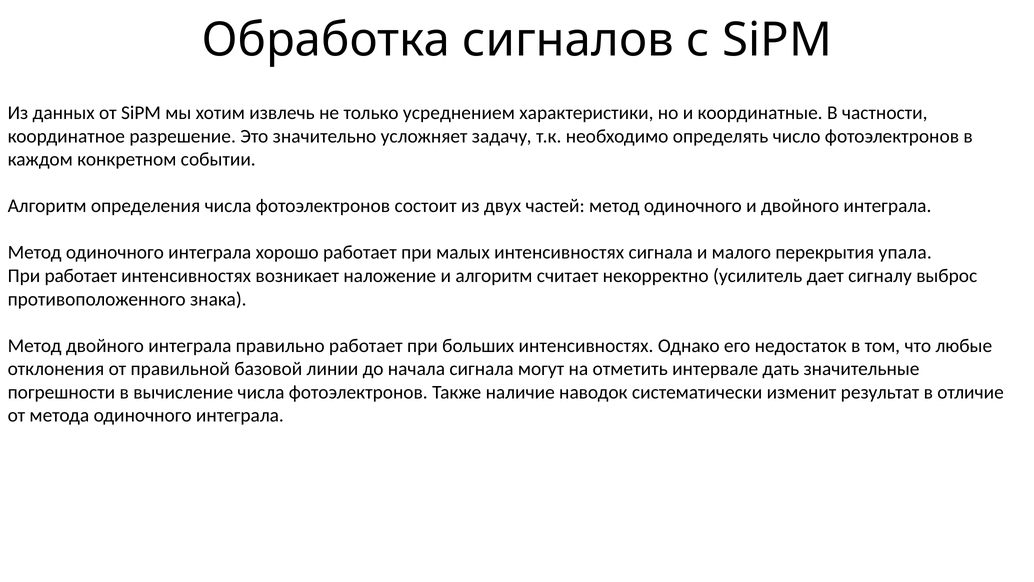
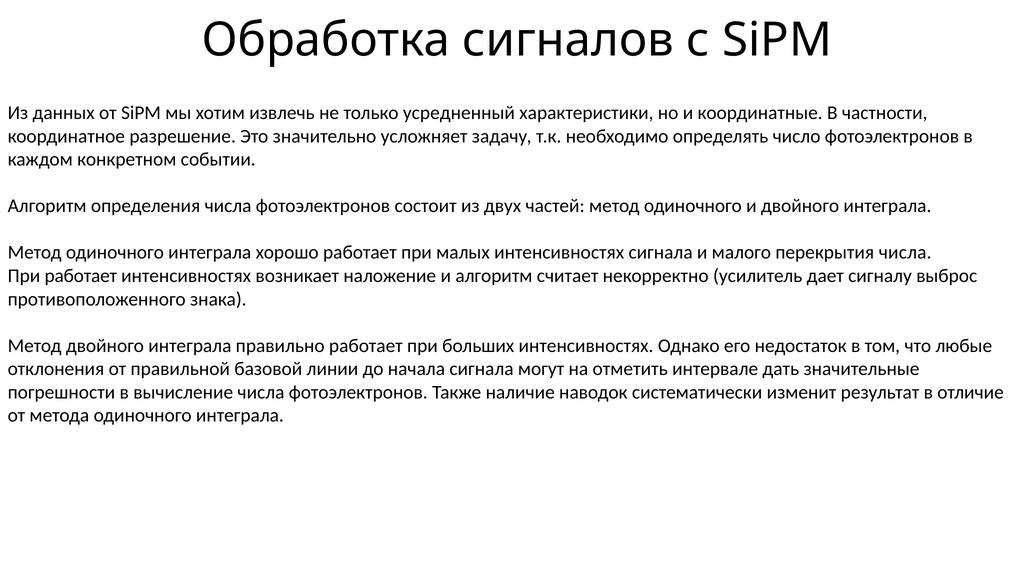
усреднением: усреднением -> усредненный (459, 113)
перекрытия упала: упала -> числа (905, 252)
